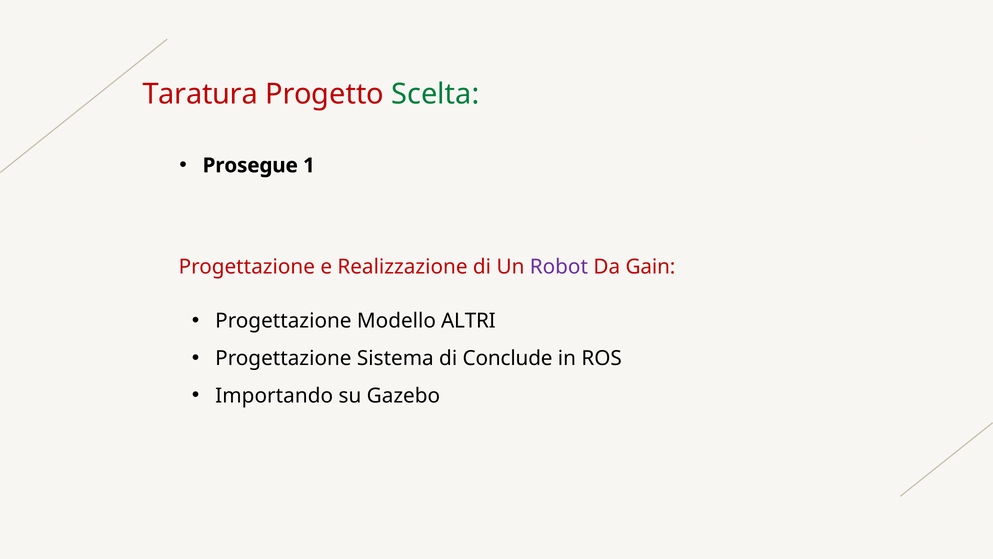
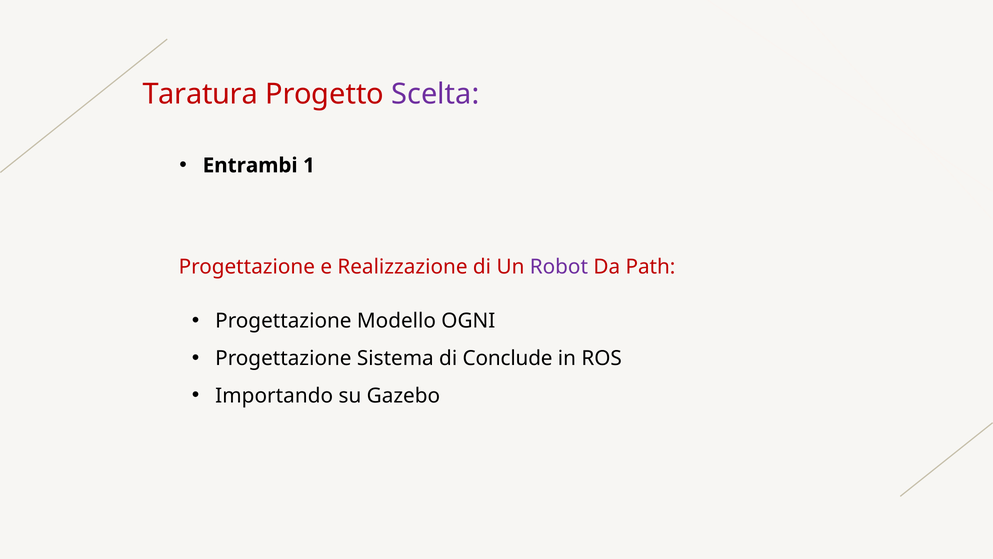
Scelta colour: green -> purple (435, 94)
Prosegue: Prosegue -> Entrambi (250, 165)
Gain: Gain -> Path (650, 267)
ALTRI: ALTRI -> OGNI (468, 321)
